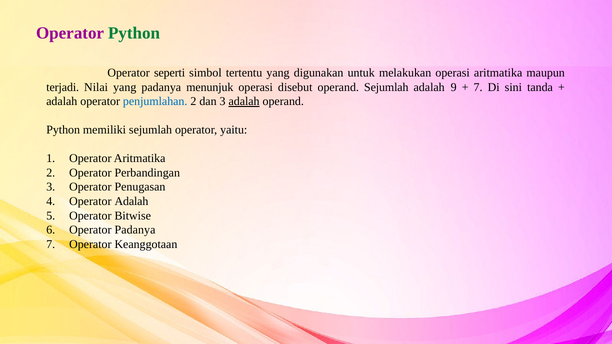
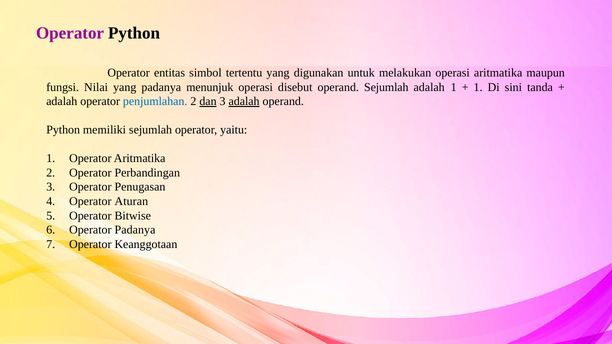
Python colour: green -> black (134, 33)
seperti: seperti -> entitas (170, 73)
terjadi: terjadi -> fungsi (63, 87)
adalah 9: 9 -> 1 (454, 87)
7: 7 -> 1 (478, 87)
dan underline: none -> present (208, 101)
Operator Adalah: Adalah -> Aturan (131, 201)
